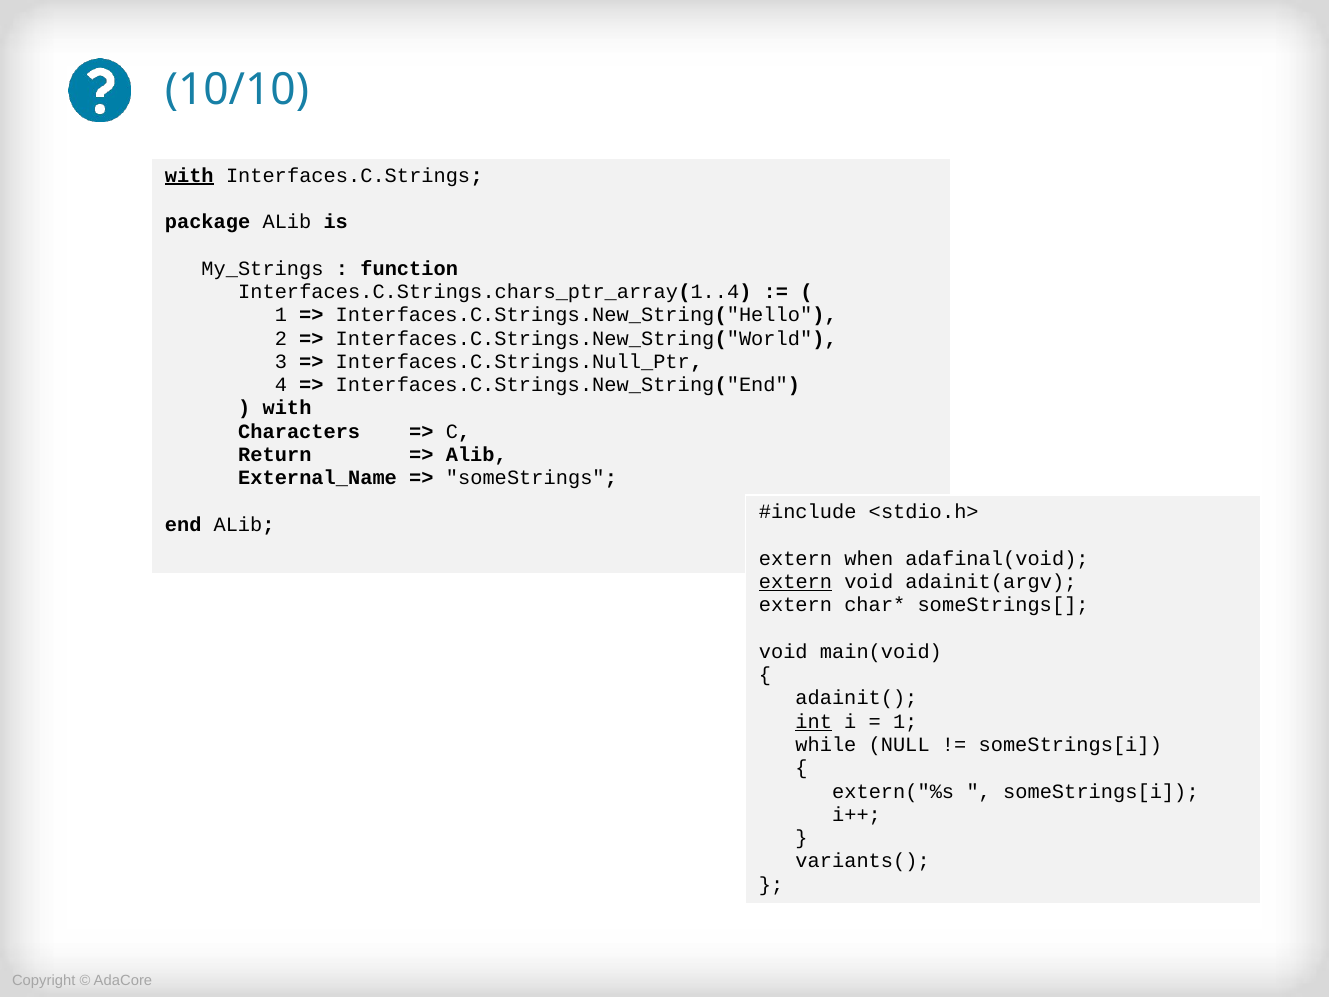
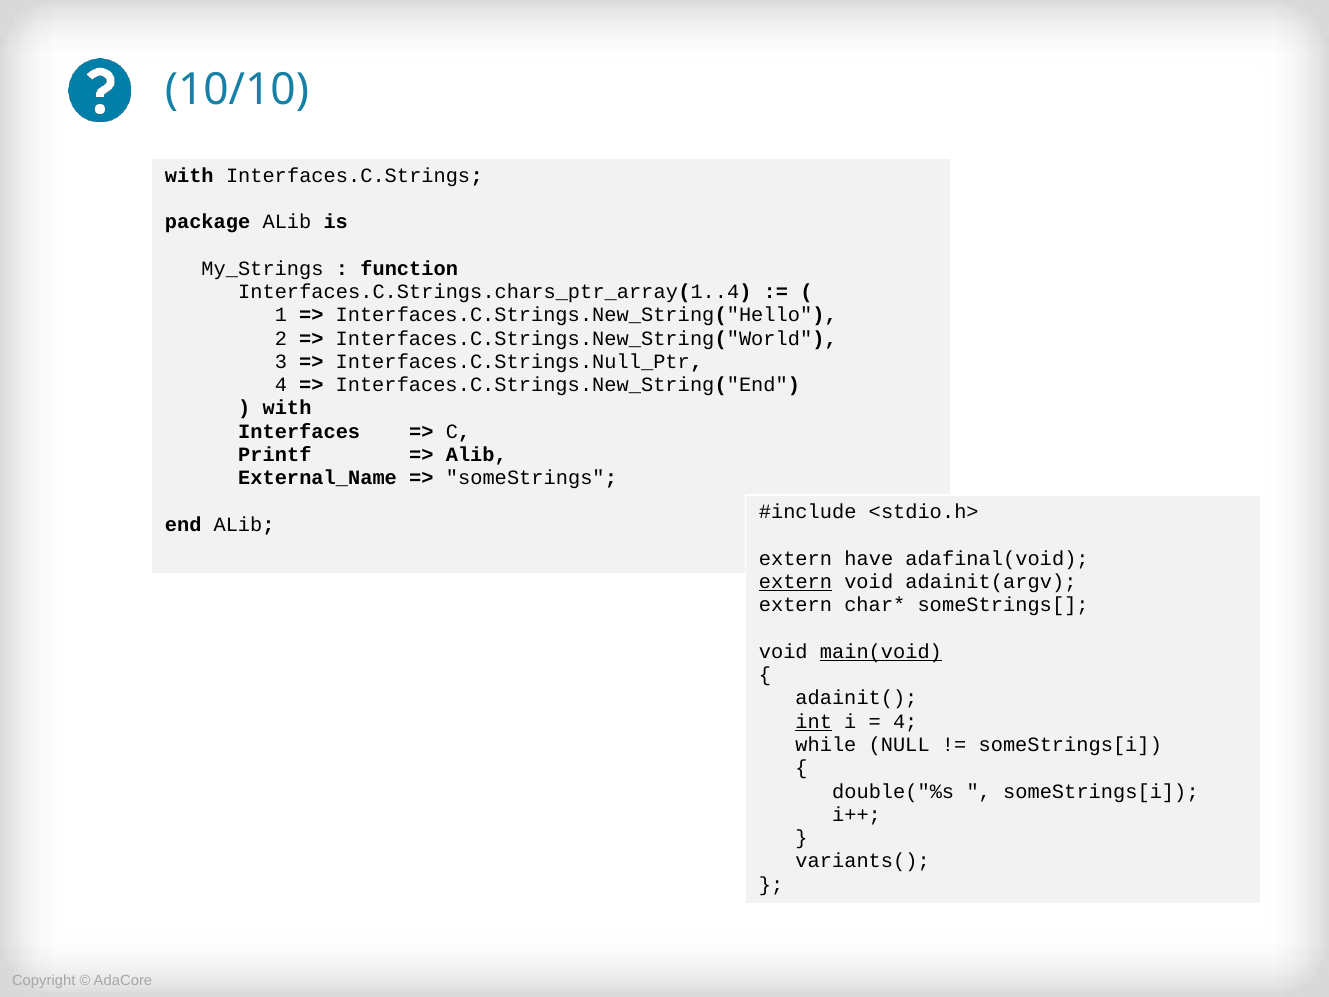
with underline: present -> none (189, 175)
Characters: Characters -> Interfaces (299, 431)
Return: Return -> Printf (275, 455)
when: when -> have (869, 558)
main(void underline: none -> present (881, 651)
1: 1 -> 4 (905, 721)
extern("%s: extern("%s -> double("%s (893, 791)
